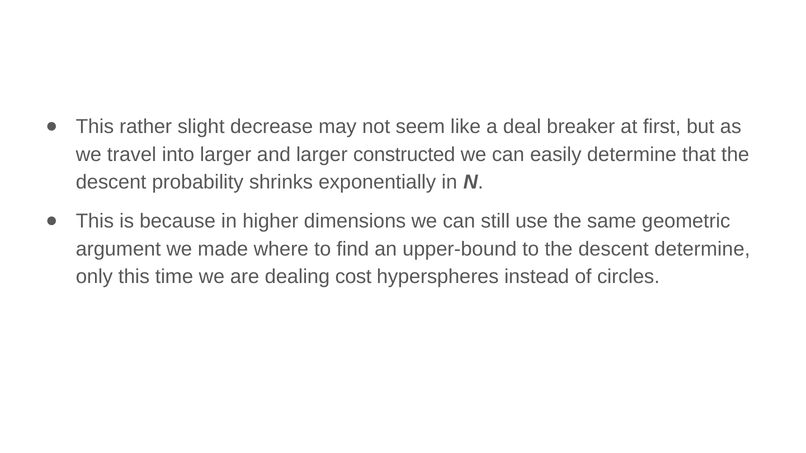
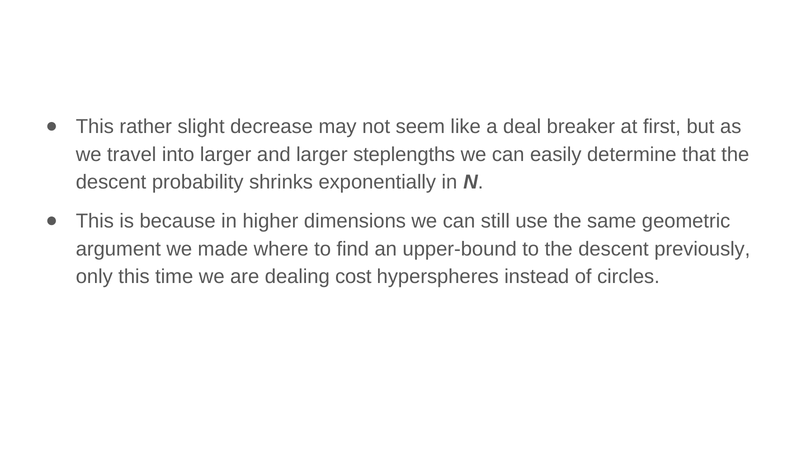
constructed: constructed -> steplengths (404, 155)
descent determine: determine -> previously (702, 249)
